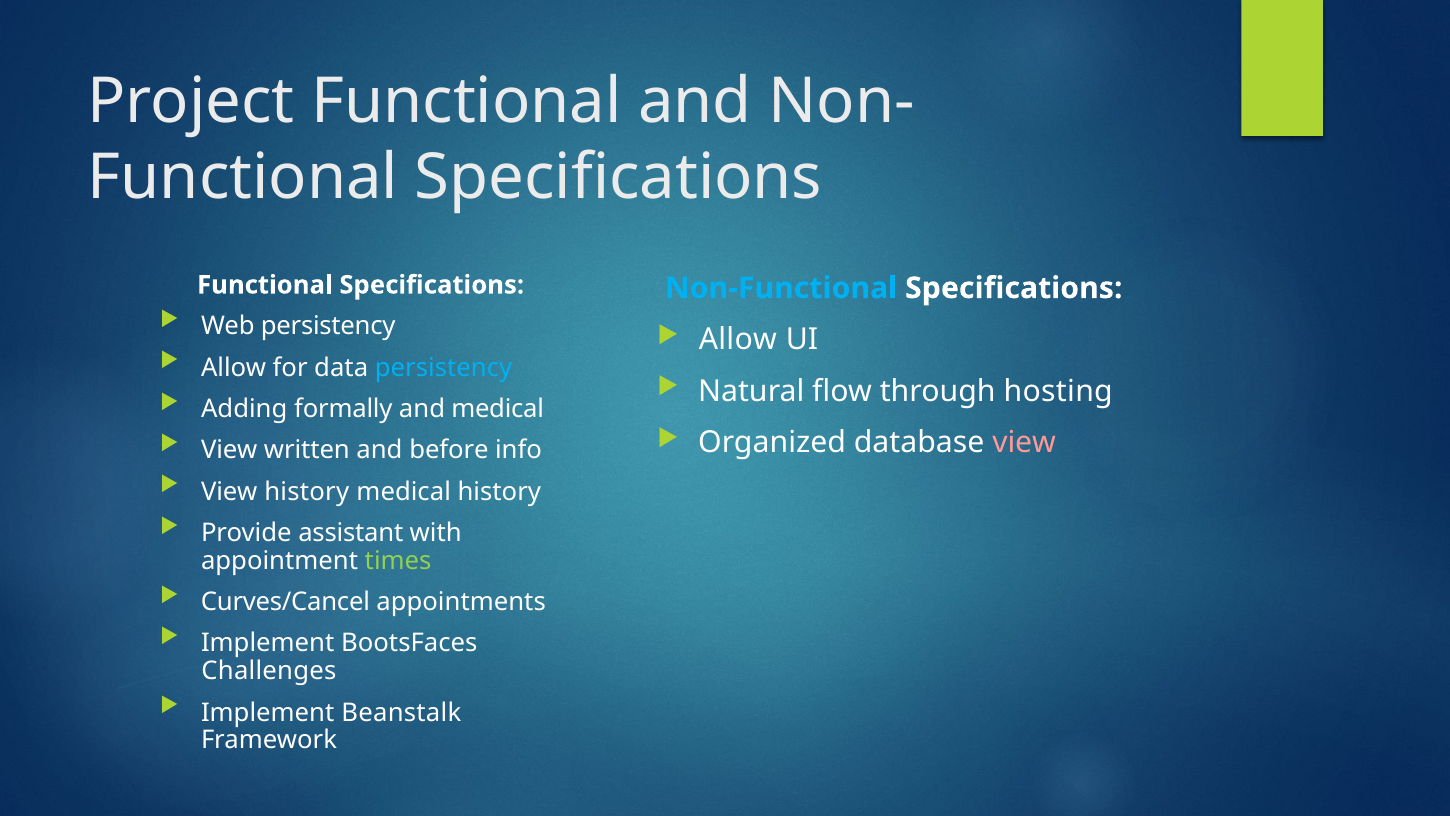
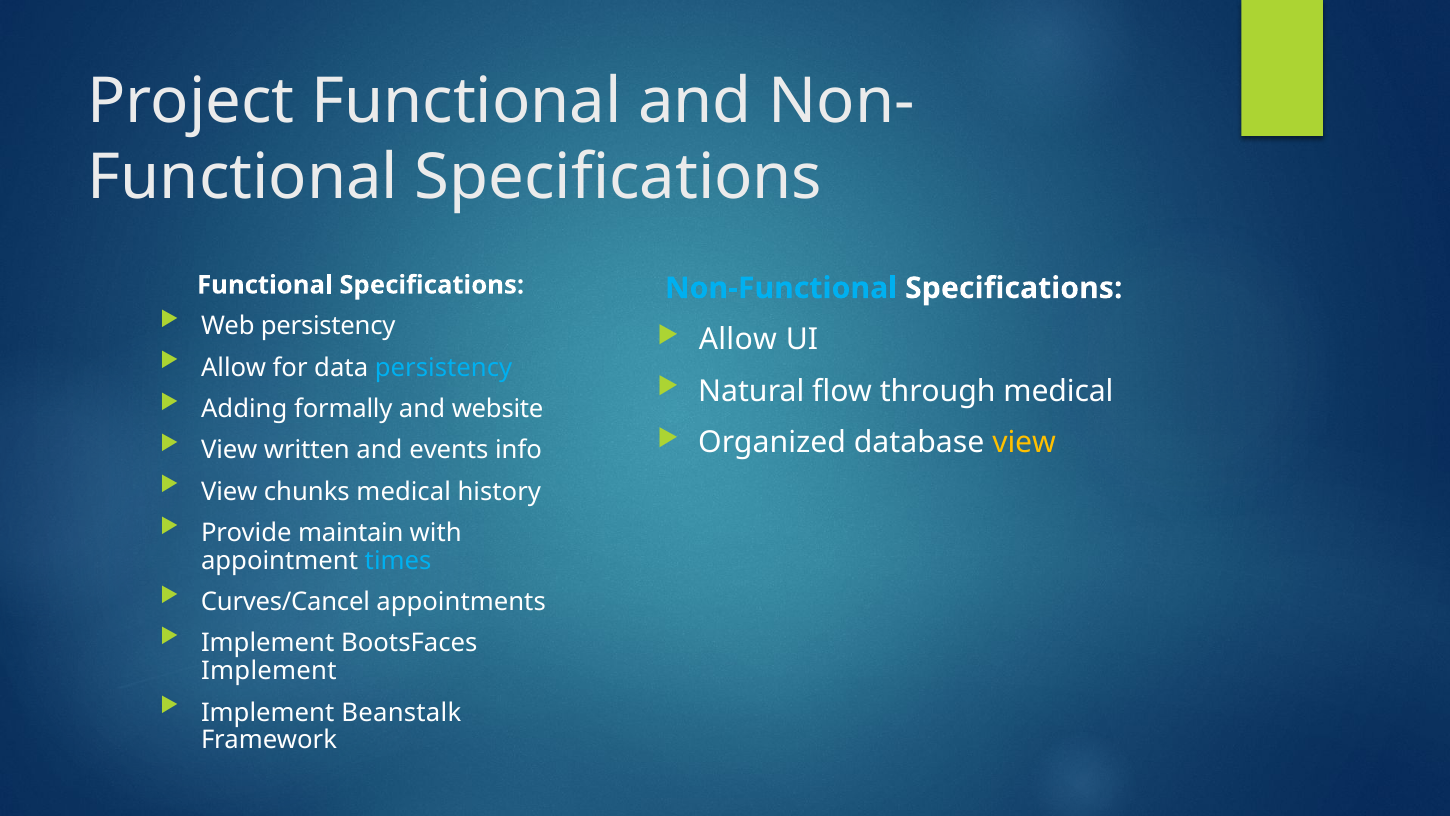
through hosting: hosting -> medical (1058, 391)
and medical: medical -> website (498, 409)
view colour: pink -> yellow (1024, 442)
before: before -> events (449, 450)
View history: history -> chunks (307, 491)
assistant: assistant -> maintain (351, 533)
times colour: light green -> light blue (398, 561)
Challenges: Challenges -> Implement (269, 671)
